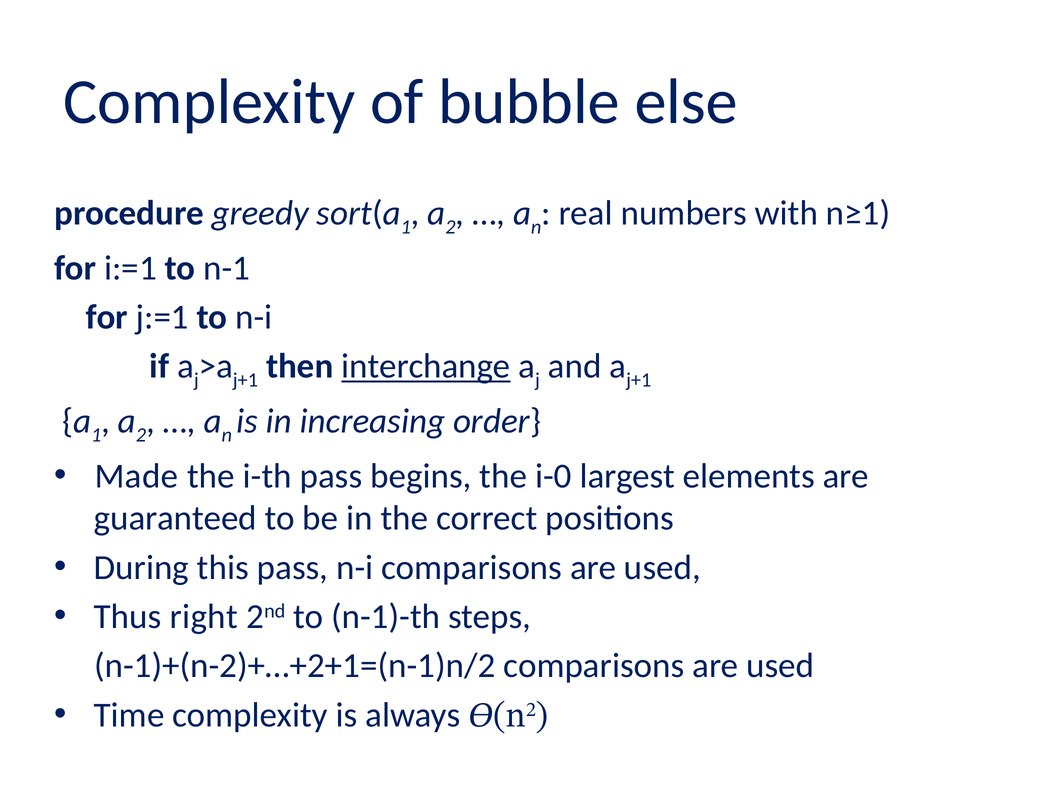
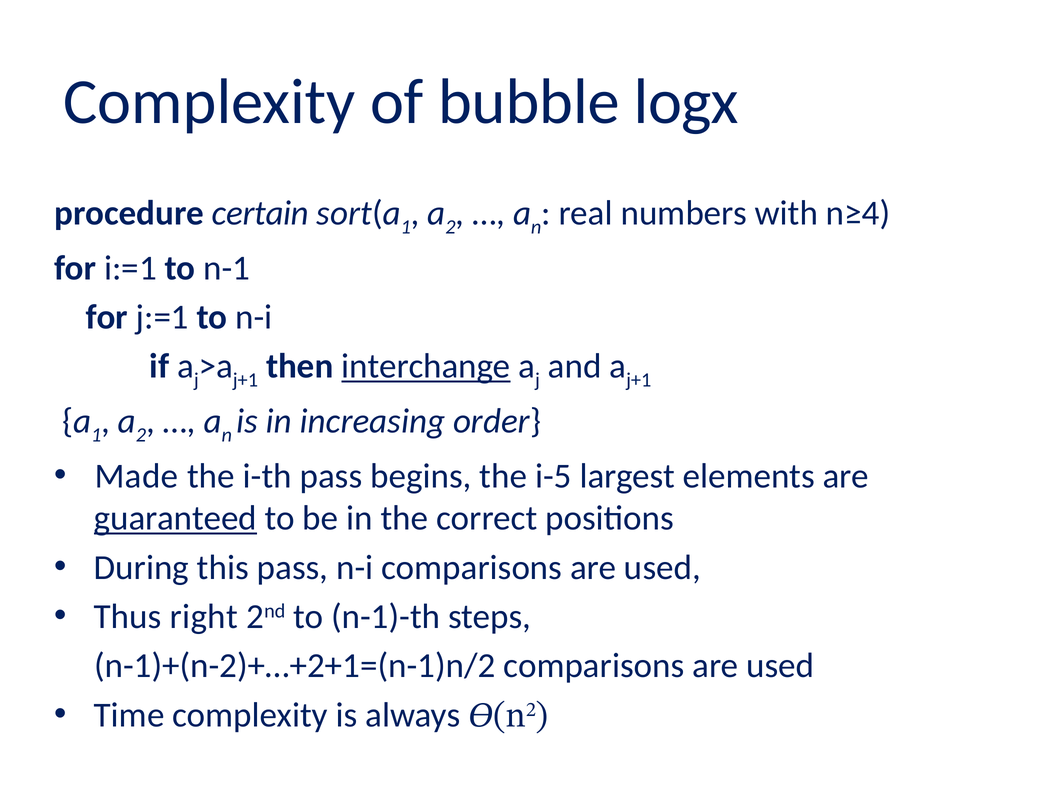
else: else -> logx (686, 102)
greedy: greedy -> certain (260, 213)
n≥1: n≥1 -> n≥4 (858, 213)
i-0: i-0 -> i-5 (553, 476)
guaranteed underline: none -> present (175, 518)
